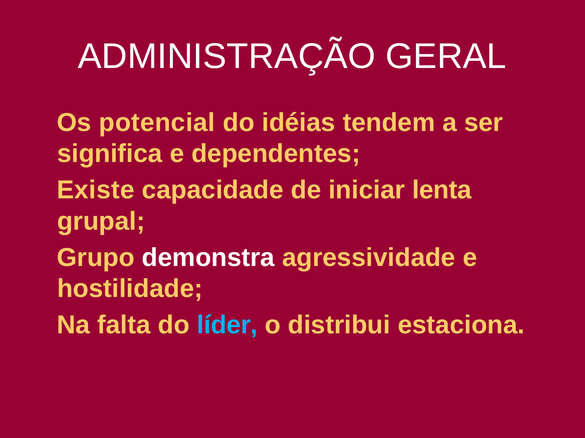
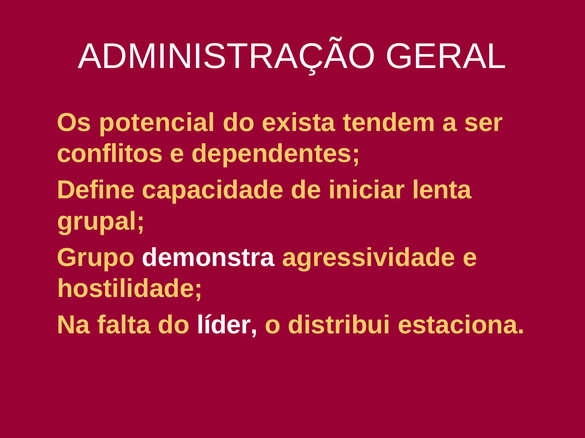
idéias: idéias -> exista (299, 123)
significa: significa -> conflitos (110, 154)
Existe: Existe -> Define (96, 190)
líder colour: light blue -> white (227, 326)
